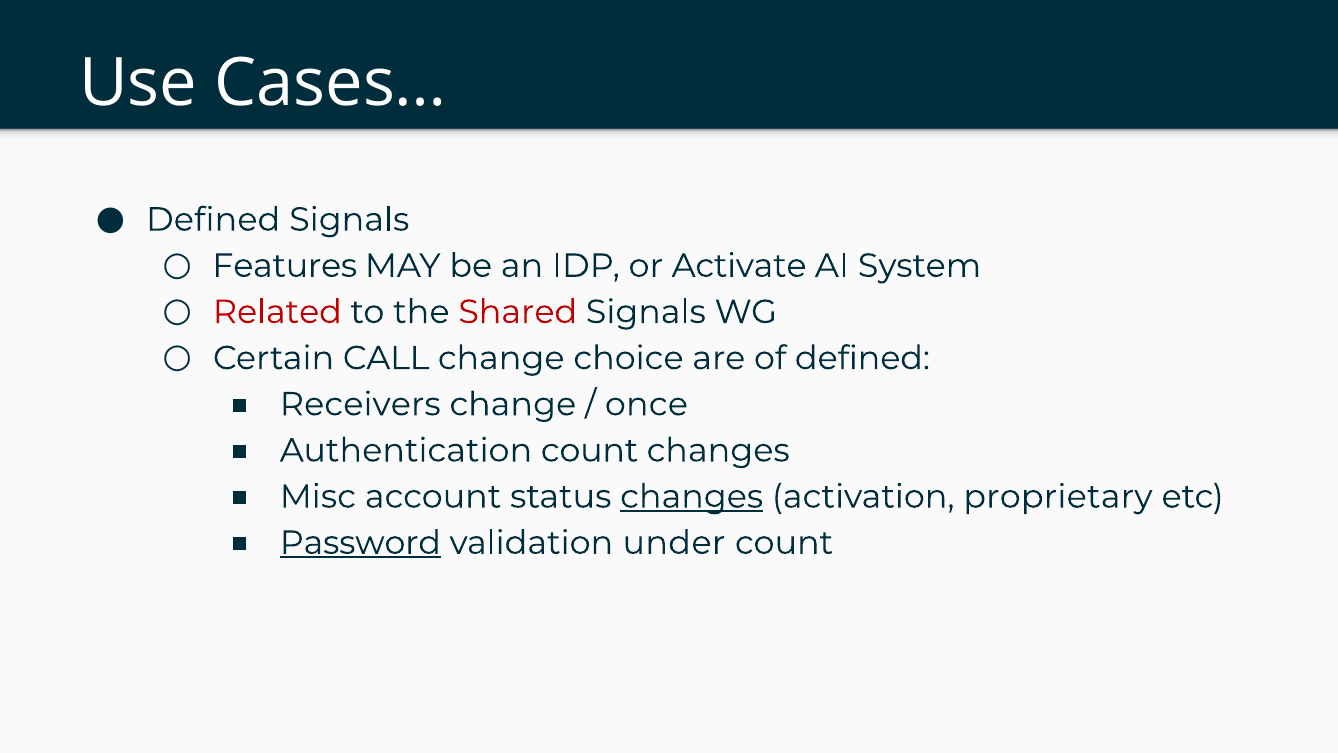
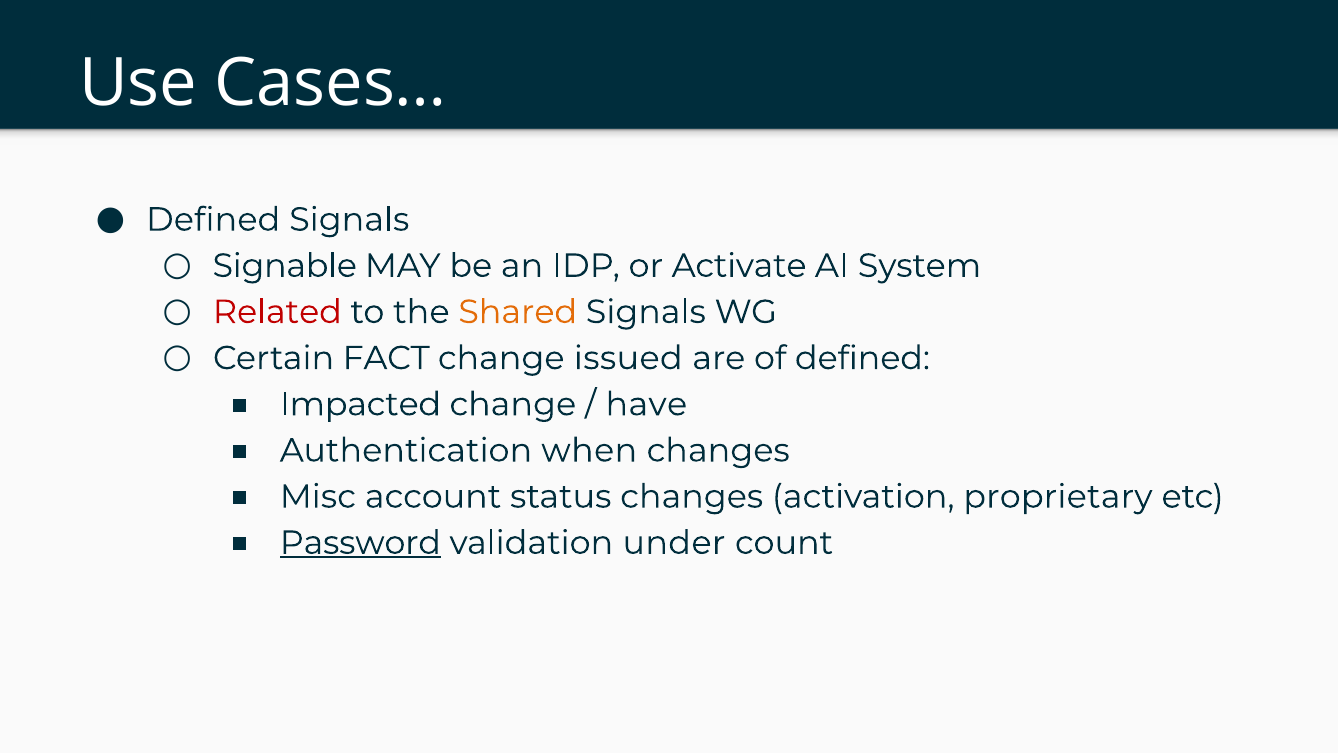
Features: Features -> Signable (285, 266)
Shared colour: red -> orange (518, 312)
CALL: CALL -> FACT (386, 358)
choice: choice -> issued (628, 358)
Receivers: Receivers -> Impacted (360, 404)
once: once -> have (646, 404)
Authentication count: count -> when (589, 450)
changes underline: present -> none (692, 496)
